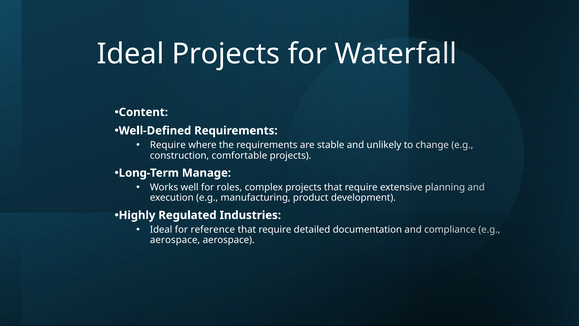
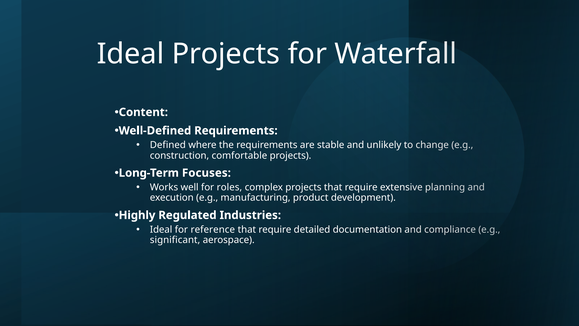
Require: Require -> Defined (168, 145)
Manage: Manage -> Focuses (206, 173)
aerospace: aerospace -> significant (175, 240)
